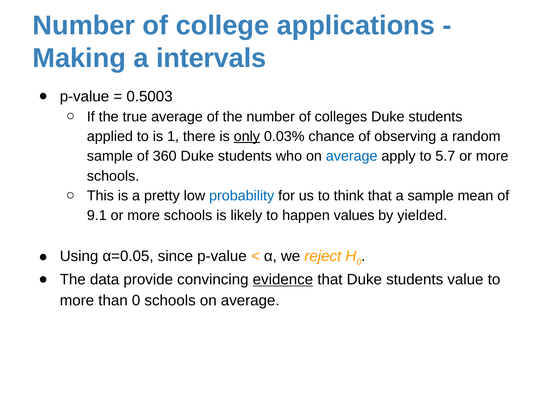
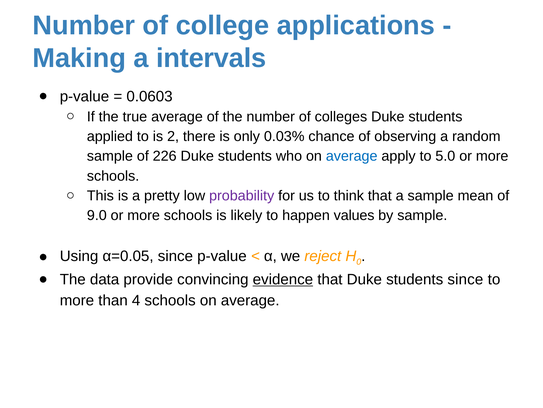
0.5003: 0.5003 -> 0.0603 (150, 96)
1: 1 -> 2 (173, 136)
only underline: present -> none (247, 136)
360: 360 -> 226 (165, 156)
5.7: 5.7 -> 5.0 (445, 156)
probability colour: blue -> purple (242, 195)
9.1: 9.1 -> 9.0 (97, 215)
by yielded: yielded -> sample (422, 215)
students value: value -> since (465, 279)
than 0: 0 -> 4 (136, 300)
